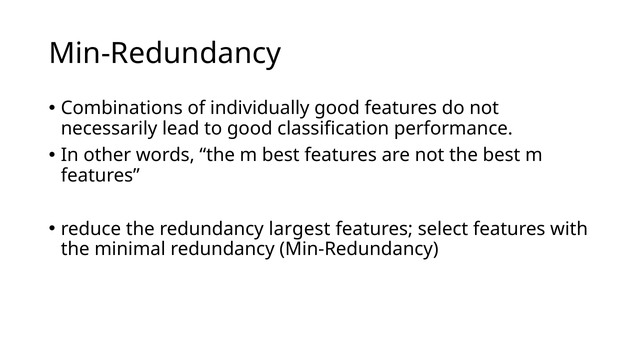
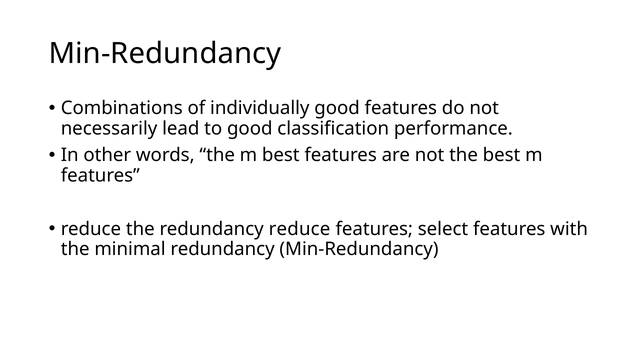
redundancy largest: largest -> reduce (300, 229)
